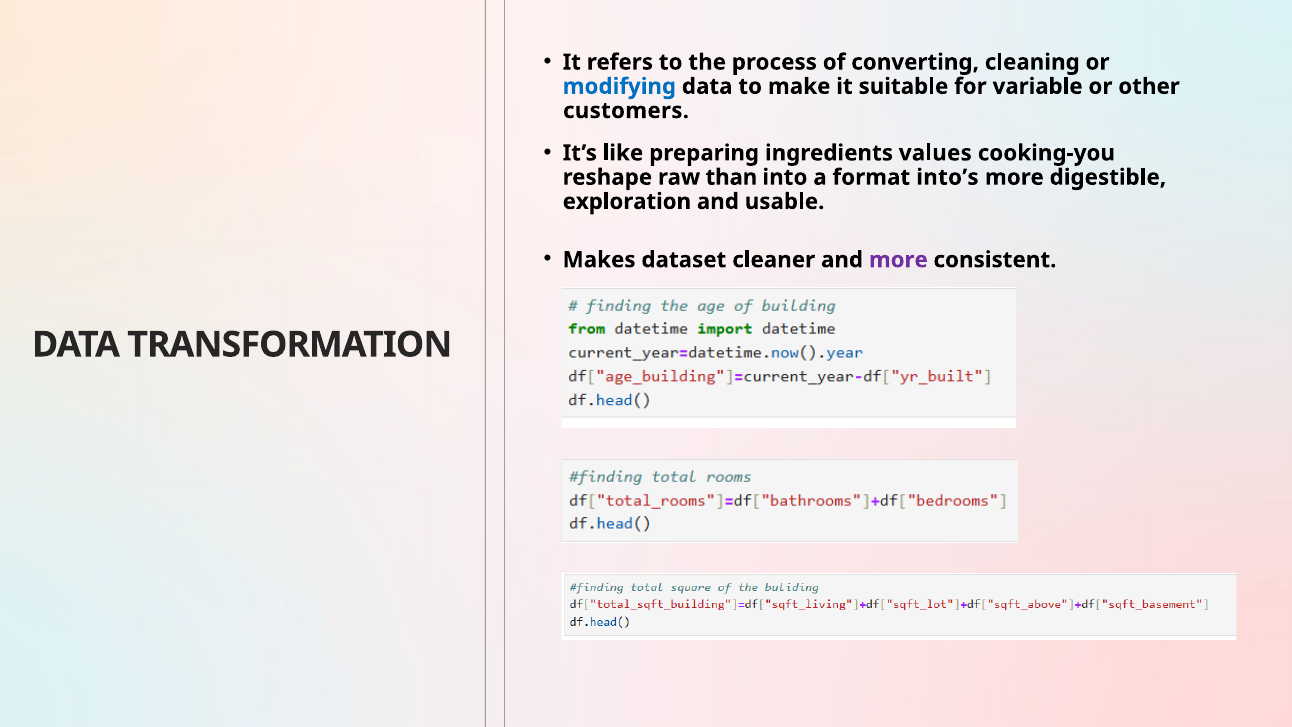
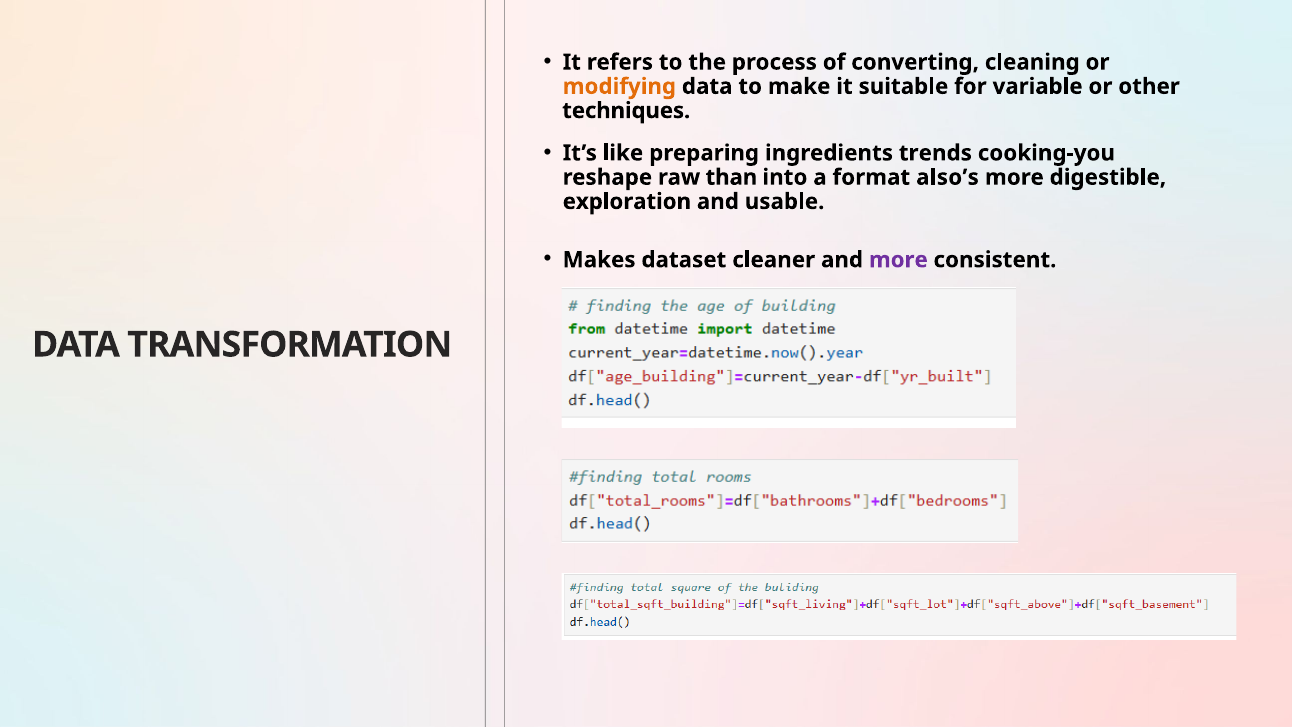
modifying colour: blue -> orange (619, 86)
customers: customers -> techniques (626, 111)
values: values -> trends (935, 153)
into’s: into’s -> also’s (947, 177)
